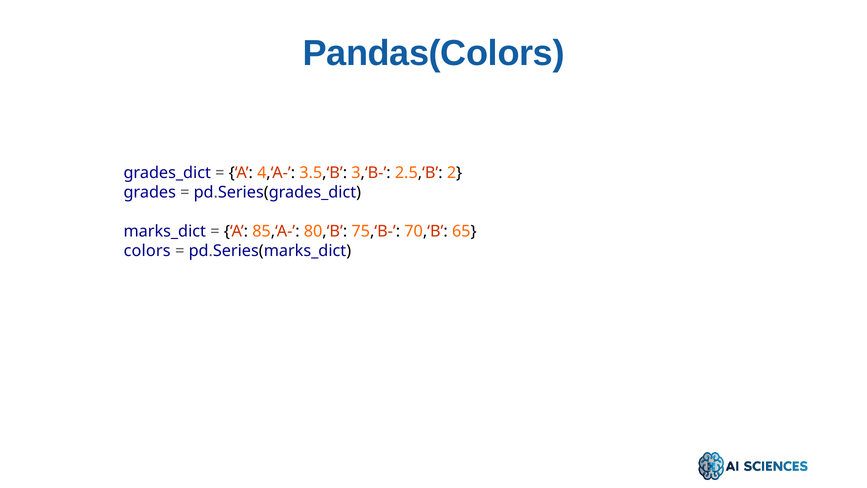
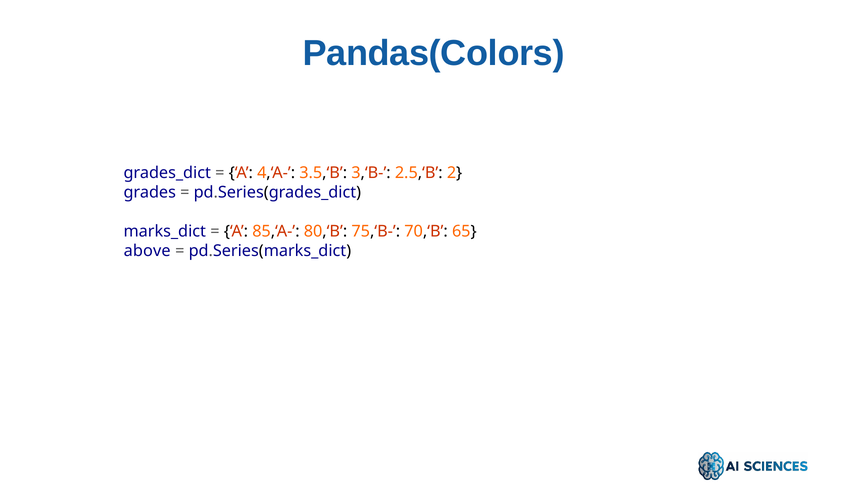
colors: colors -> above (147, 251)
